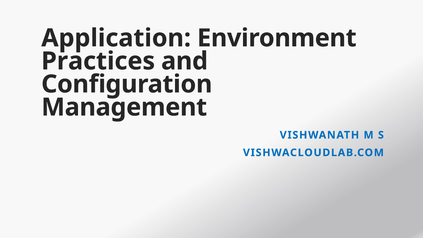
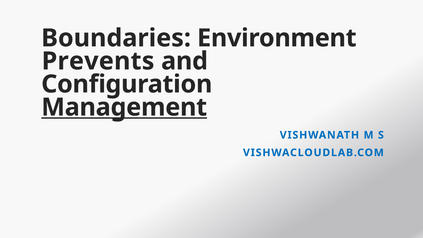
Application: Application -> Boundaries (116, 38)
Practices: Practices -> Prevents (98, 61)
Management underline: none -> present (124, 107)
